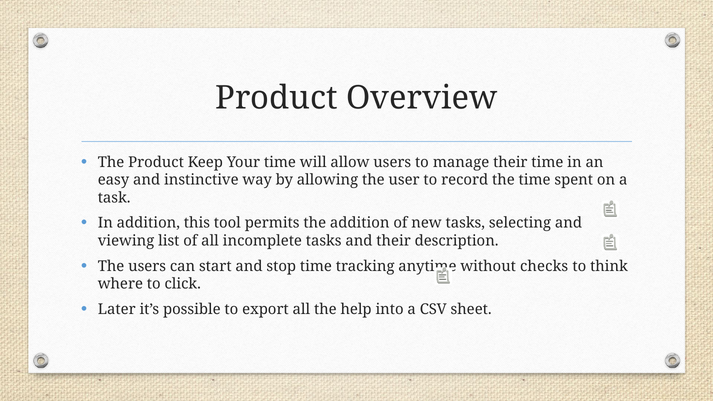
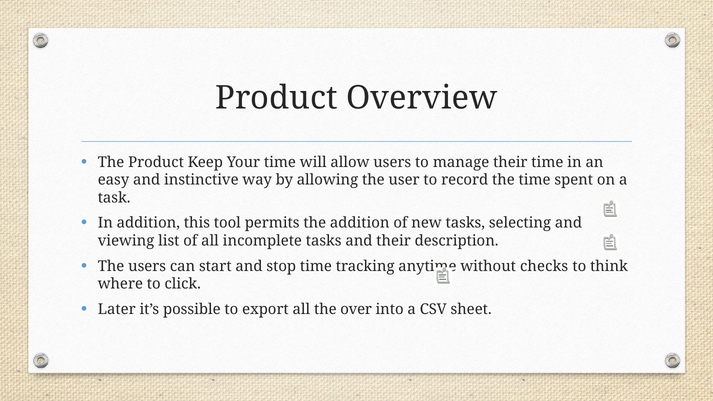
help: help -> over (356, 309)
